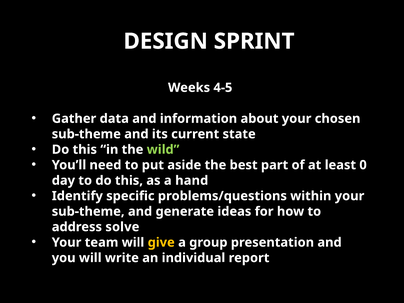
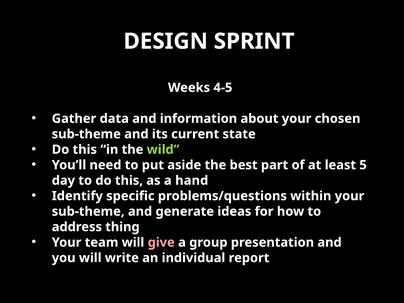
0: 0 -> 5 (363, 165)
solve: solve -> thing (122, 227)
give colour: yellow -> pink (161, 242)
